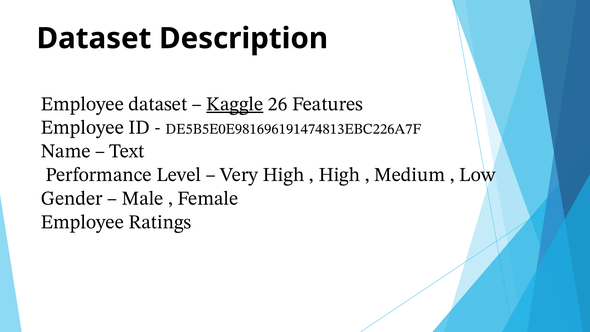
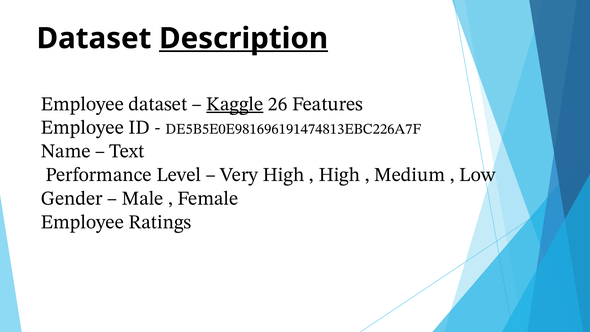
Description underline: none -> present (244, 38)
